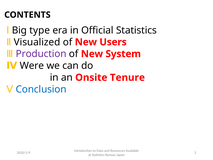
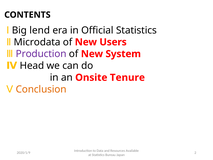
type: type -> lend (40, 30)
Visualized: Visualized -> Microdata (37, 42)
Were: Were -> Head (32, 66)
Conclusion colour: blue -> orange (41, 89)
